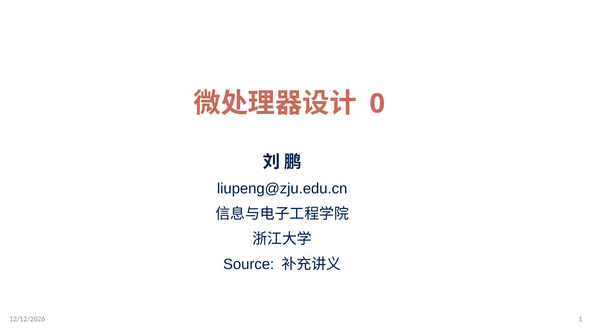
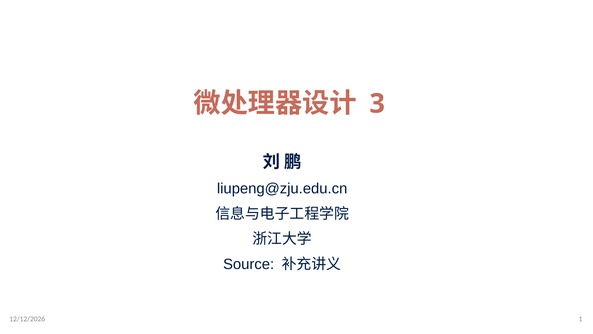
0: 0 -> 3 (377, 104)
